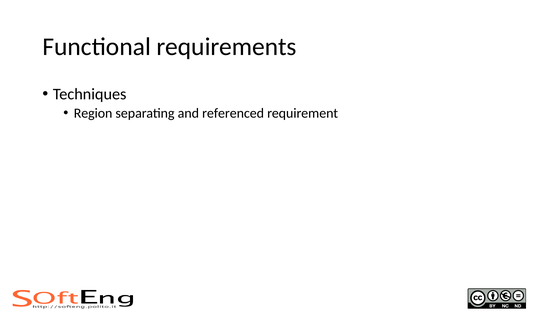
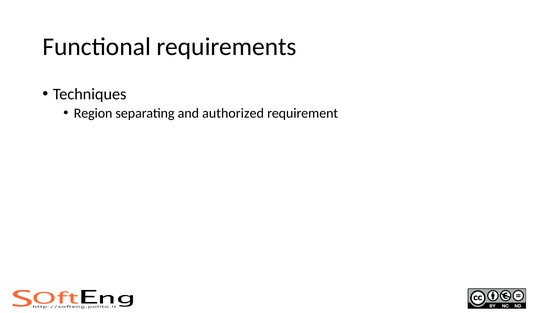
referenced: referenced -> authorized (233, 113)
